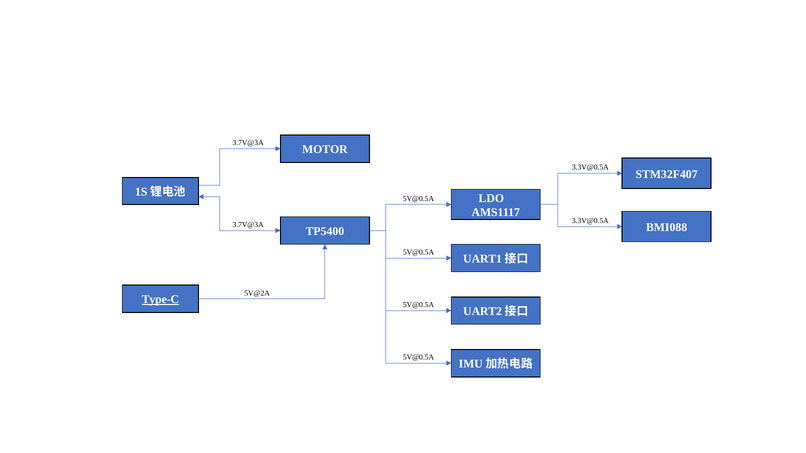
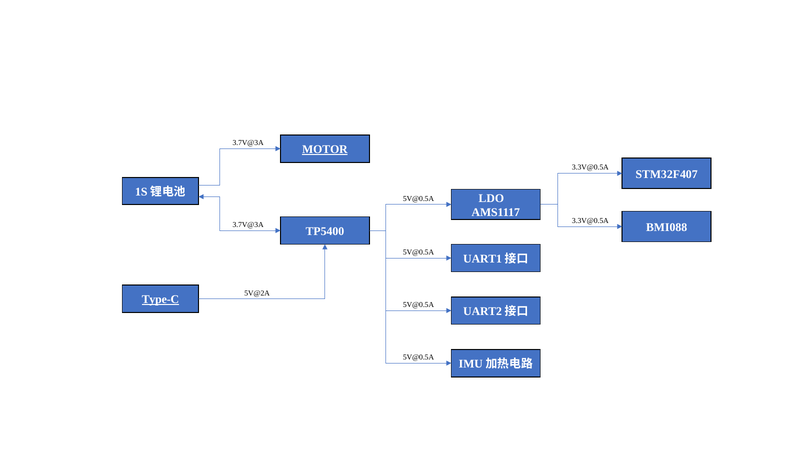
MOTOR underline: none -> present (325, 150)
